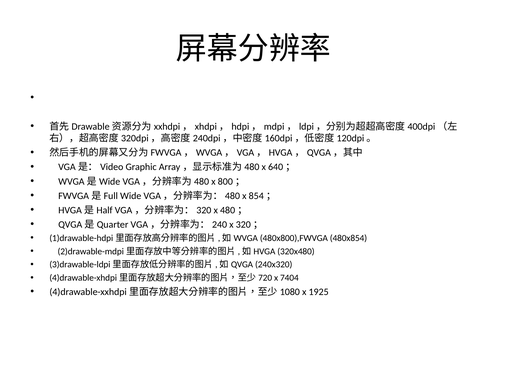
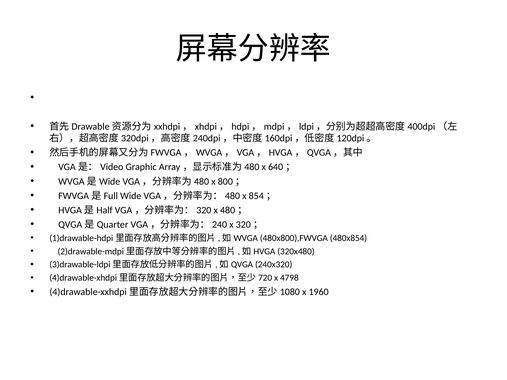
7404: 7404 -> 4798 (289, 278)
1925: 1925 -> 1960 (319, 292)
